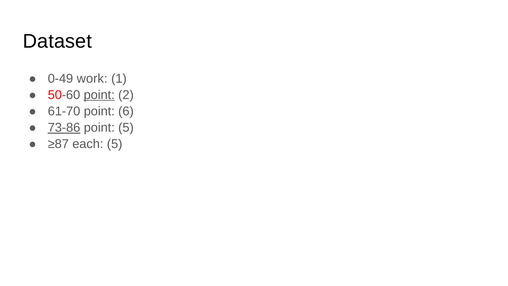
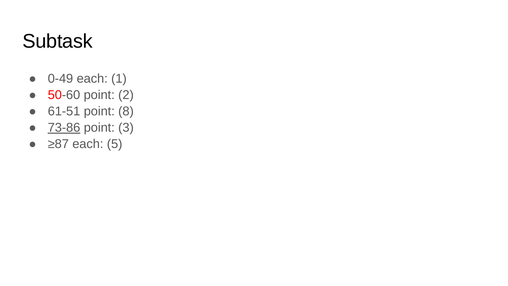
Dataset: Dataset -> Subtask (58, 41)
0-49 work: work -> each (92, 79)
point underline: present -> none (99, 95)
61-70: 61-70 -> 61-51 (64, 111)
6: 6 -> 8 (126, 111)
point 5: 5 -> 3 (126, 128)
